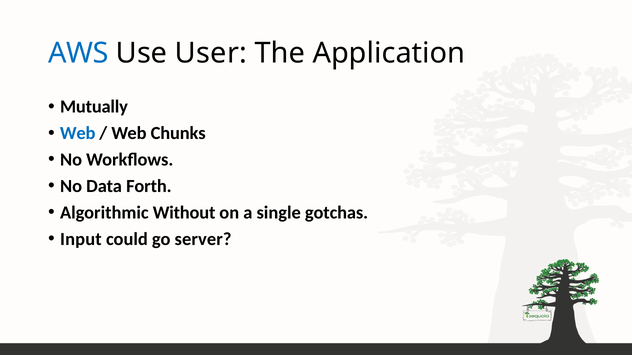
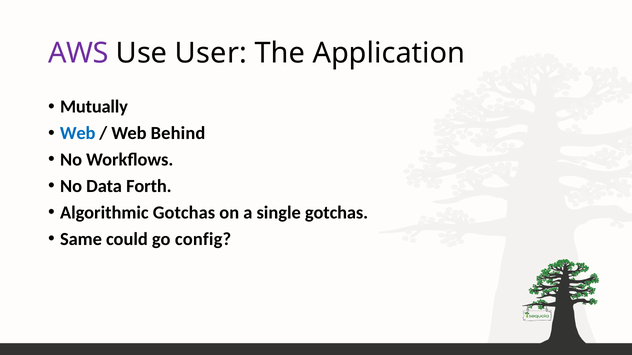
AWS colour: blue -> purple (78, 53)
Chunks: Chunks -> Behind (178, 133)
Algorithmic Without: Without -> Gotchas (184, 213)
Input: Input -> Same (81, 239)
server: server -> config (203, 239)
